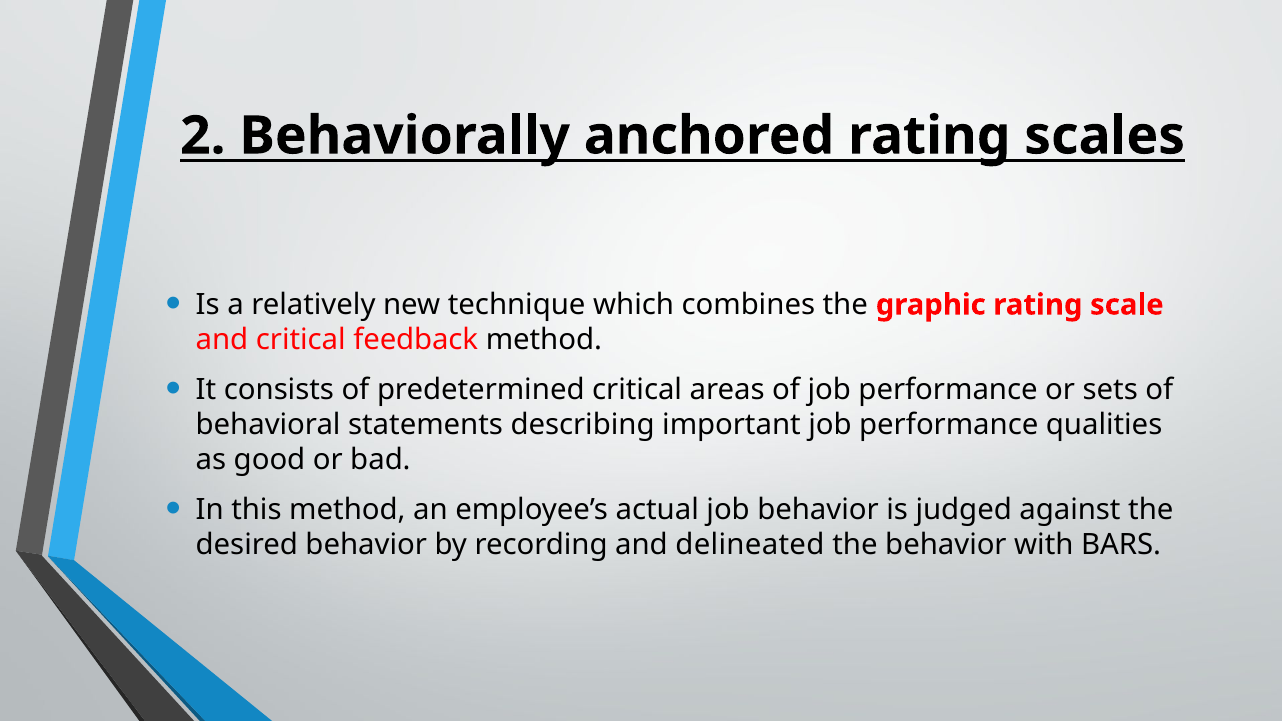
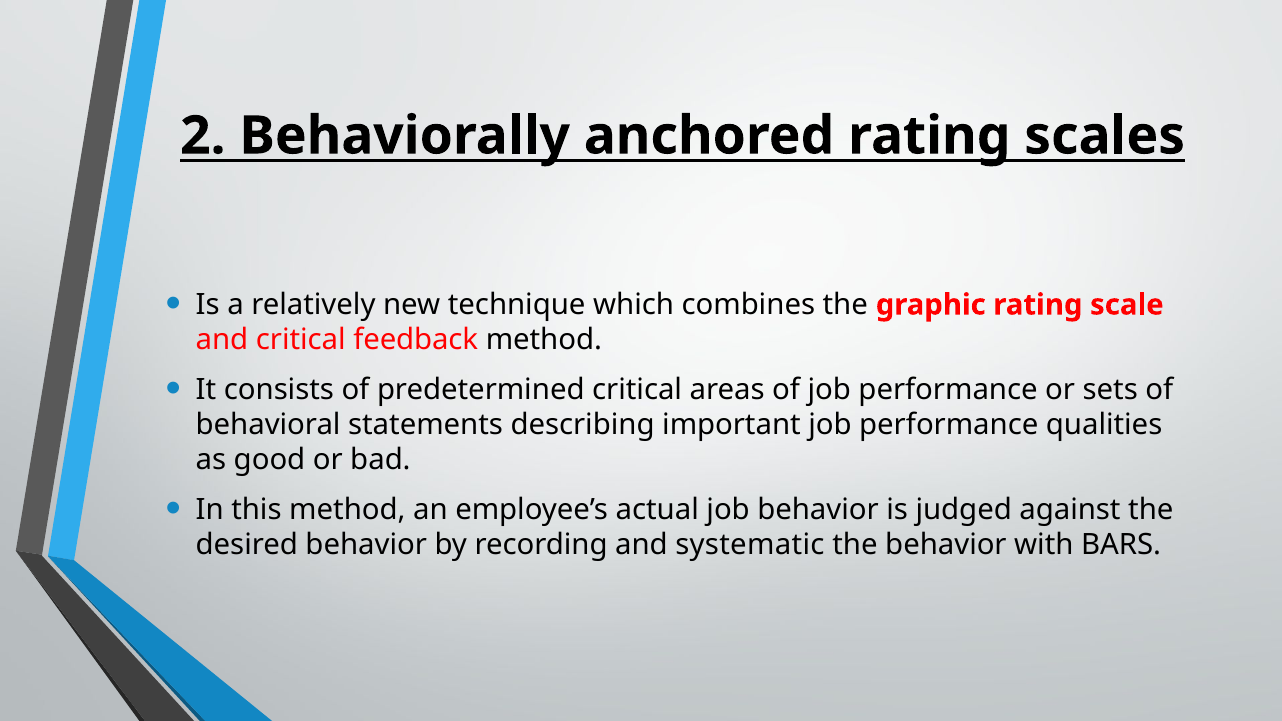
delineated: delineated -> systematic (750, 545)
